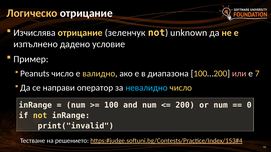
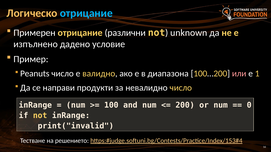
отрицание colour: white -> light blue (86, 13)
Изчислява: Изчислява -> Примерен (34, 33)
зеленчук: зеленчук -> различни (125, 33)
7: 7 -> 1 (257, 74)
оператор: оператор -> продукти (95, 88)
невалидно colour: light blue -> white (147, 88)
